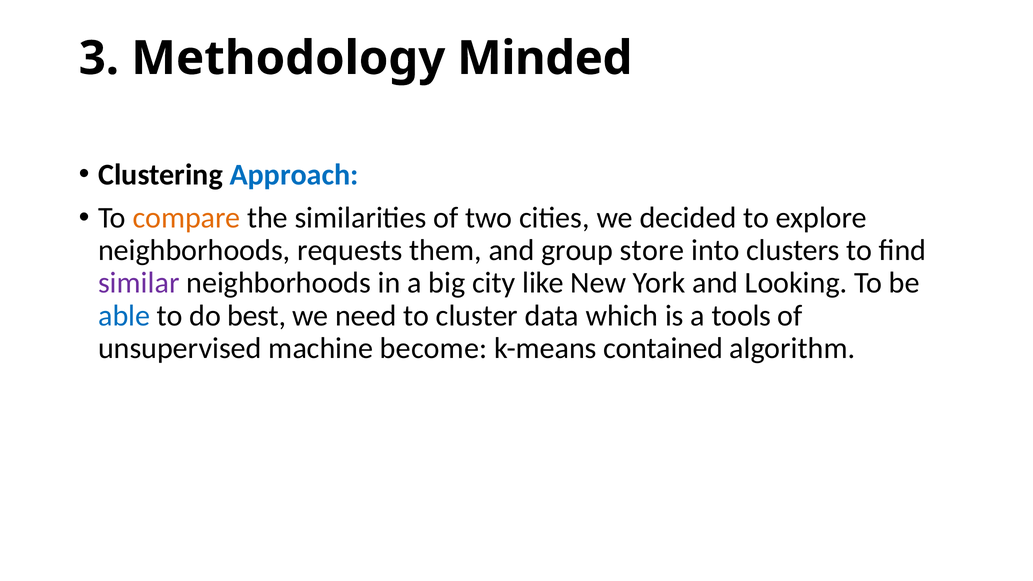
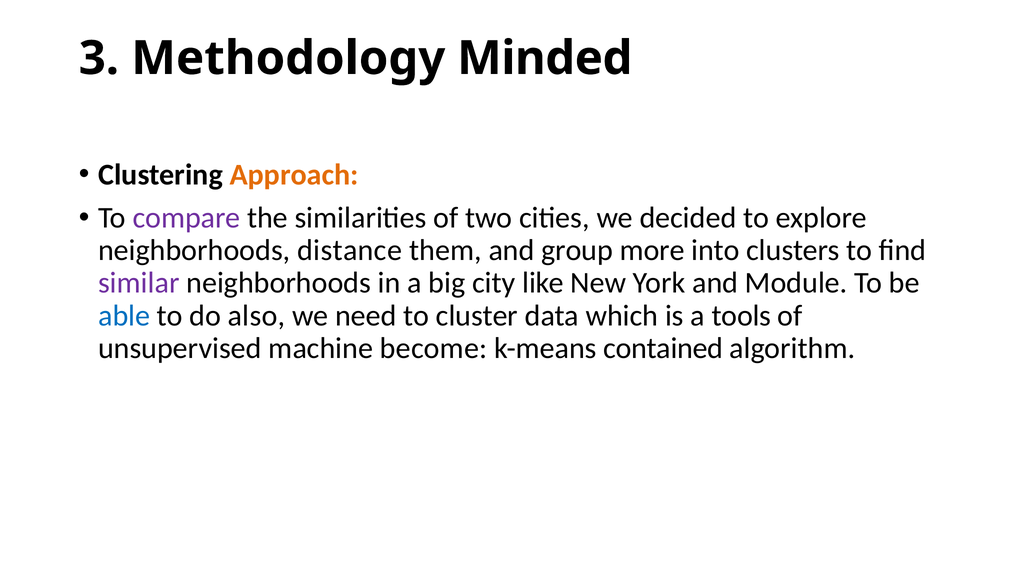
Approach colour: blue -> orange (294, 175)
compare colour: orange -> purple (187, 218)
requests: requests -> distance (350, 251)
store: store -> more (652, 251)
Looking: Looking -> Module (796, 283)
best: best -> also (256, 316)
